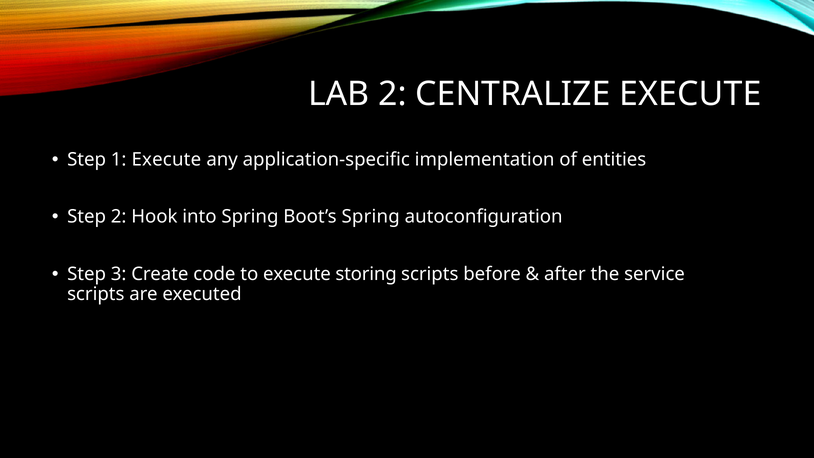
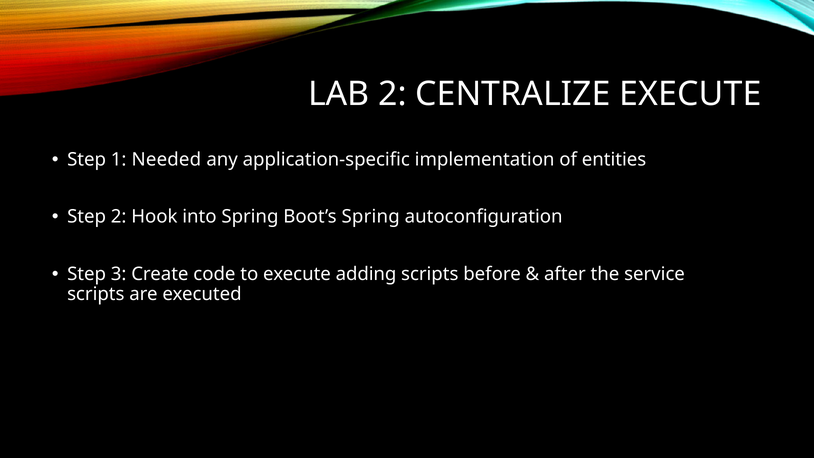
1 Execute: Execute -> Needed (166, 160)
storing: storing -> adding (366, 274)
